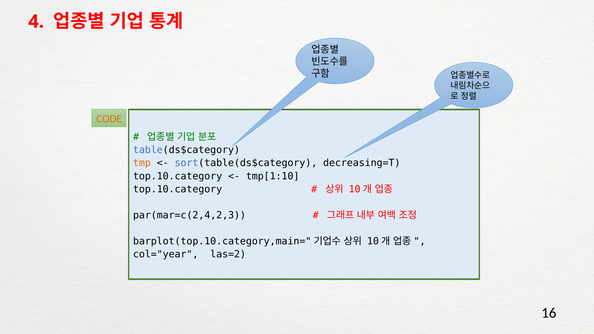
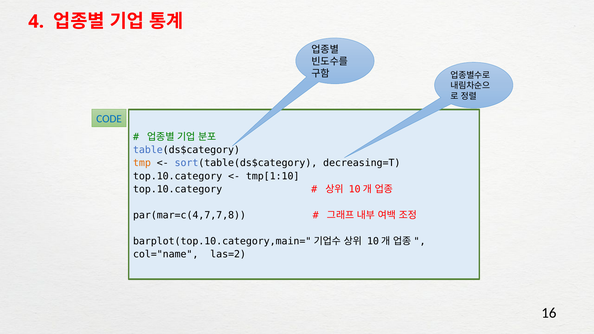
CODE colour: orange -> blue (109, 119)
par(mar=c(2,4,2,3: par(mar=c(2,4,2,3 -> par(mar=c(4,7,7,8 (189, 215)
col="year: col="year -> col="name (166, 254)
